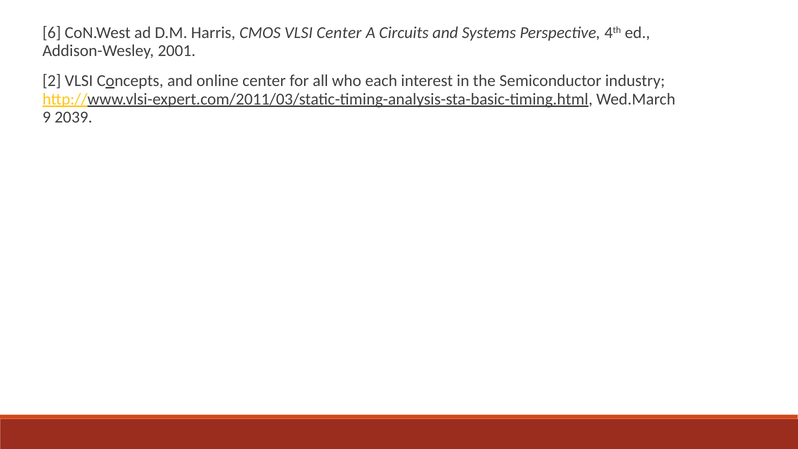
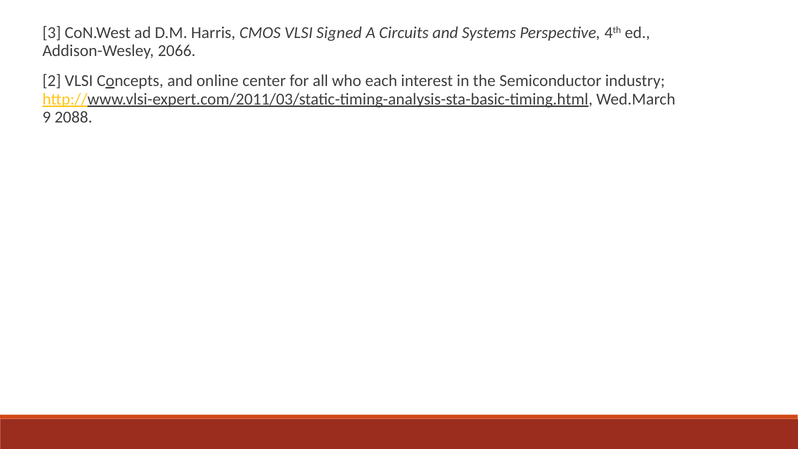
6: 6 -> 3 (52, 33)
VLSI Center: Center -> Signed (339, 33)
2001: 2001 -> 2066 (177, 51)
2039: 2039 -> 2088 (73, 117)
